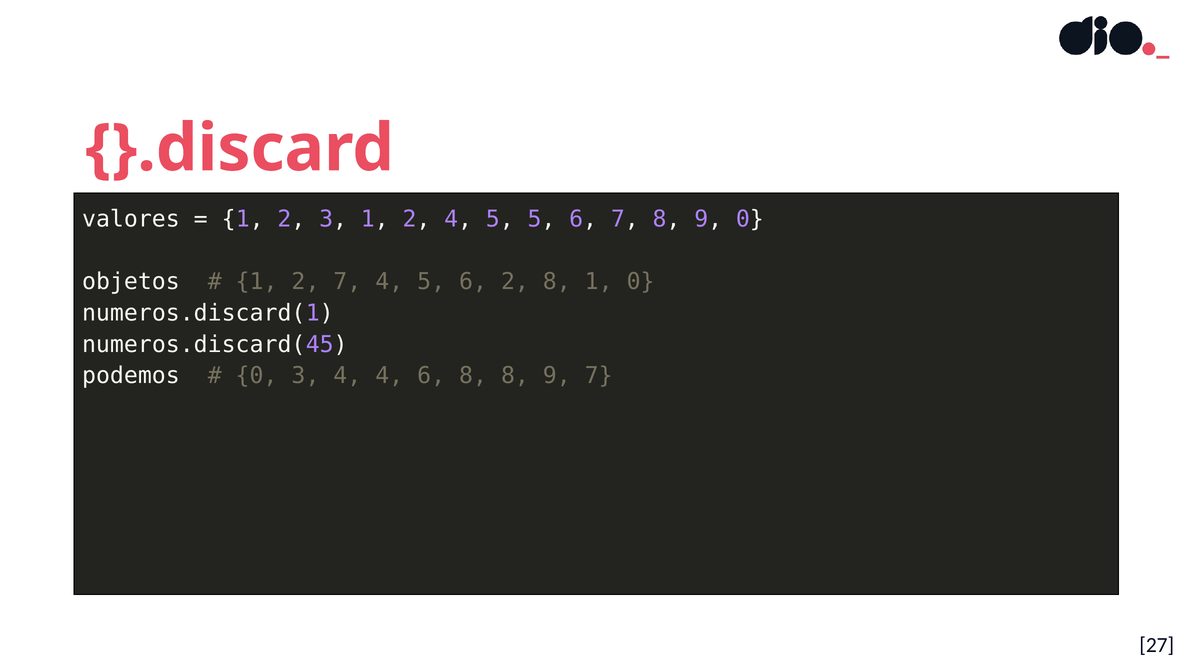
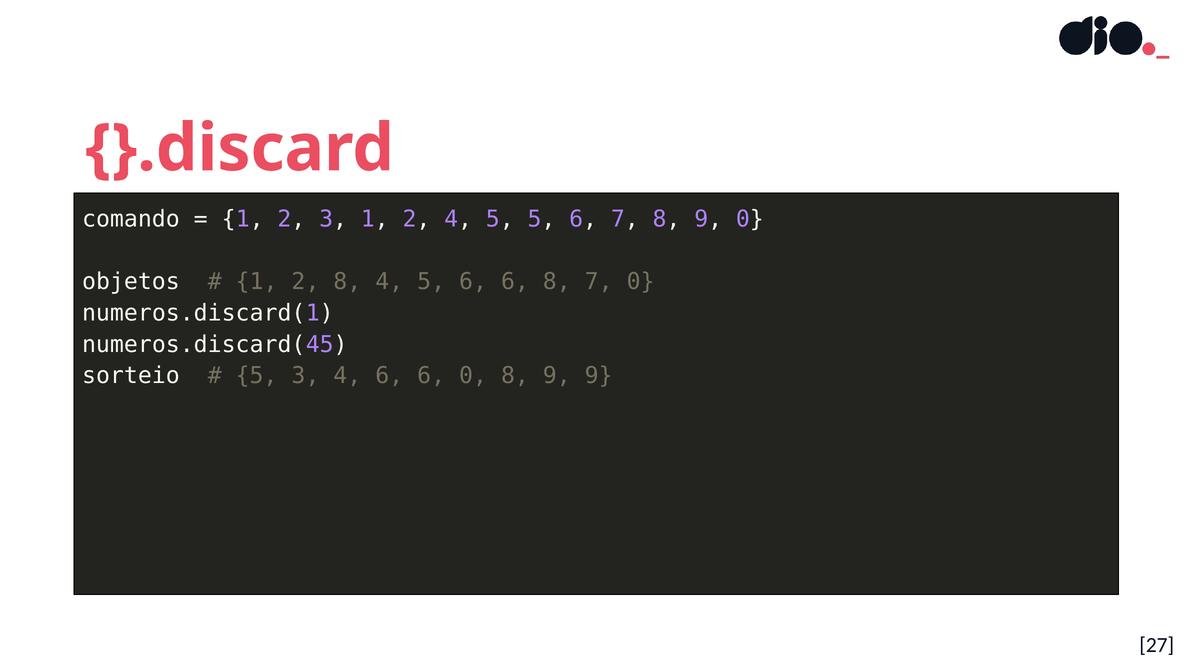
valores: valores -> comando (131, 219)
2 7: 7 -> 8 (347, 282)
5 6 2: 2 -> 6 (515, 282)
8 1: 1 -> 7 (599, 282)
podemos: podemos -> sorteio (131, 376)
0: 0 -> 5 (257, 376)
4 4: 4 -> 6 (389, 376)
6 8: 8 -> 0 (473, 376)
9 7: 7 -> 9 (599, 376)
